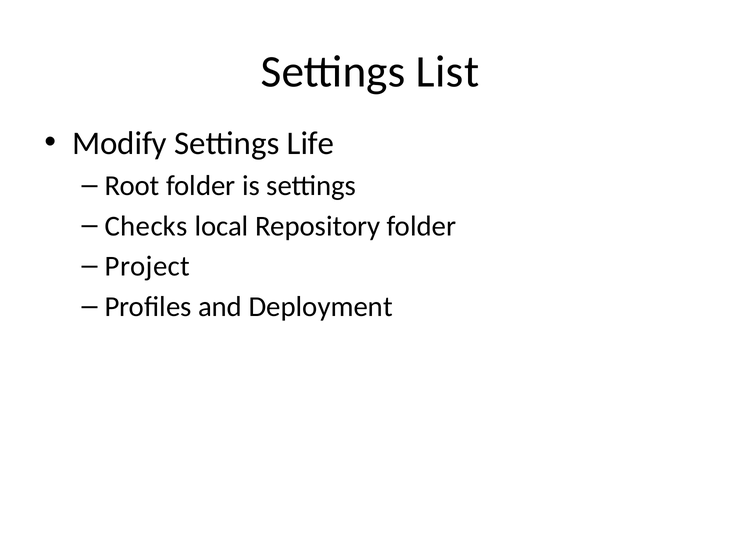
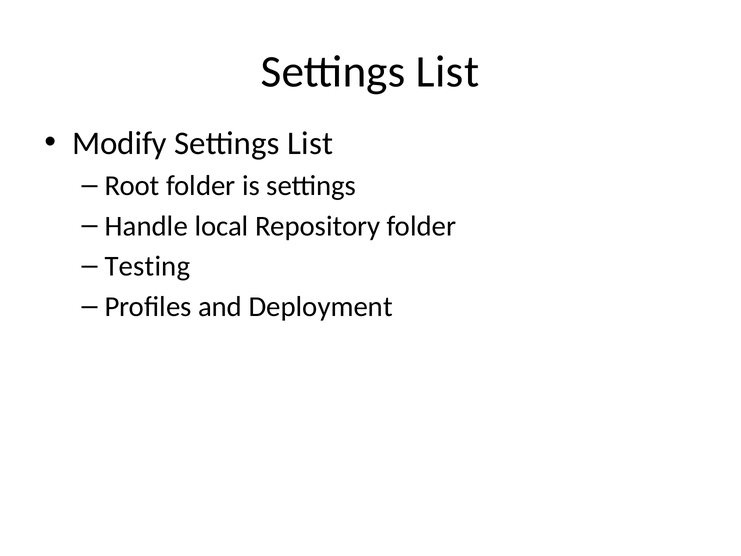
Life: Life -> List (310, 143)
Checks: Checks -> Handle (146, 226)
Project: Project -> Testing (147, 266)
